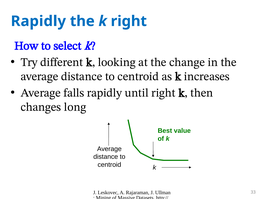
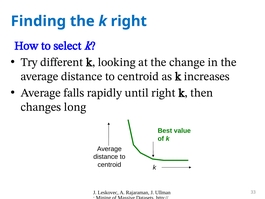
Rapidly: Rapidly -> Finding (38, 21)
